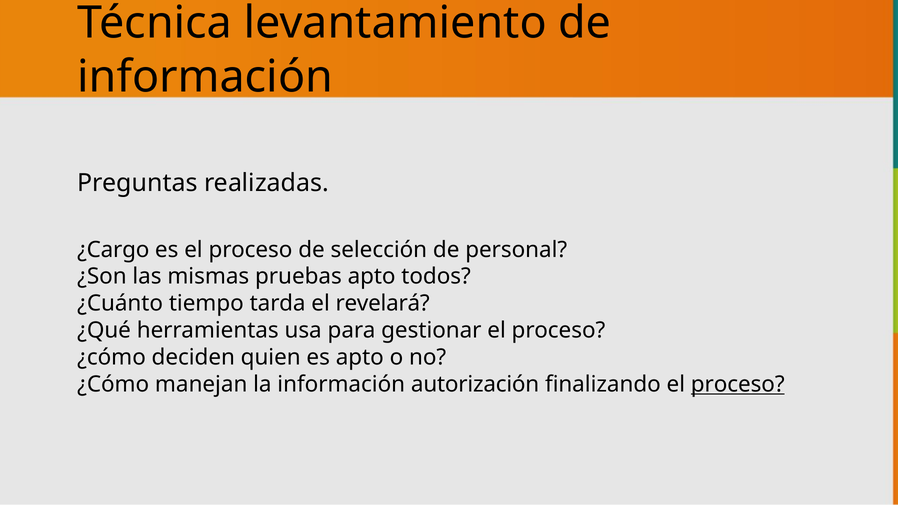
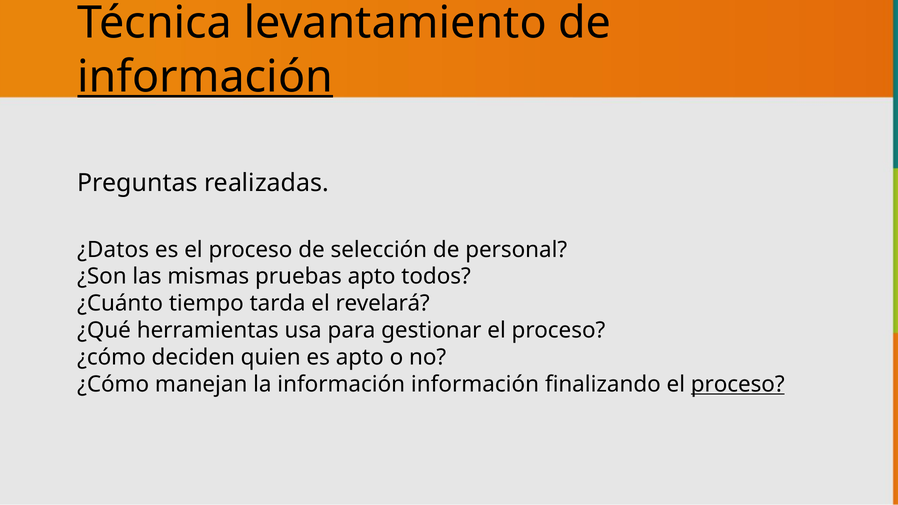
información underline: none -> present (205, 77)
¿Cargo: ¿Cargo -> ¿Datos (113, 250)
información autorización: autorización -> información (475, 384)
